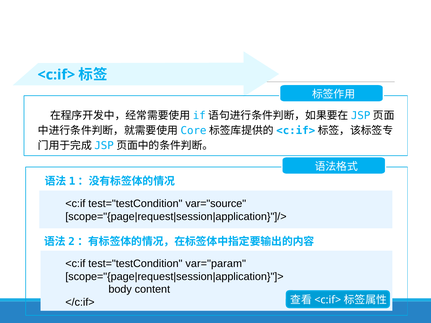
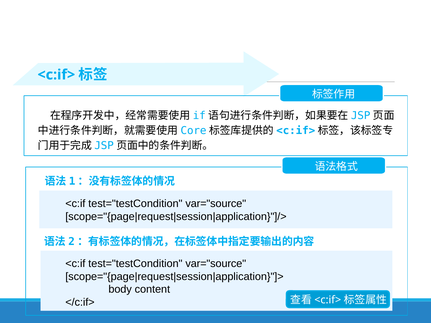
var="param: var="param -> var="source (216, 264)
